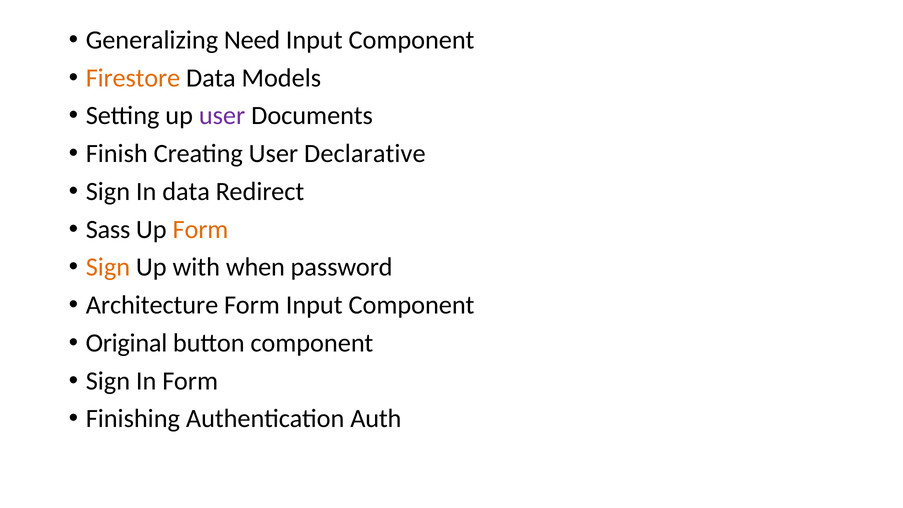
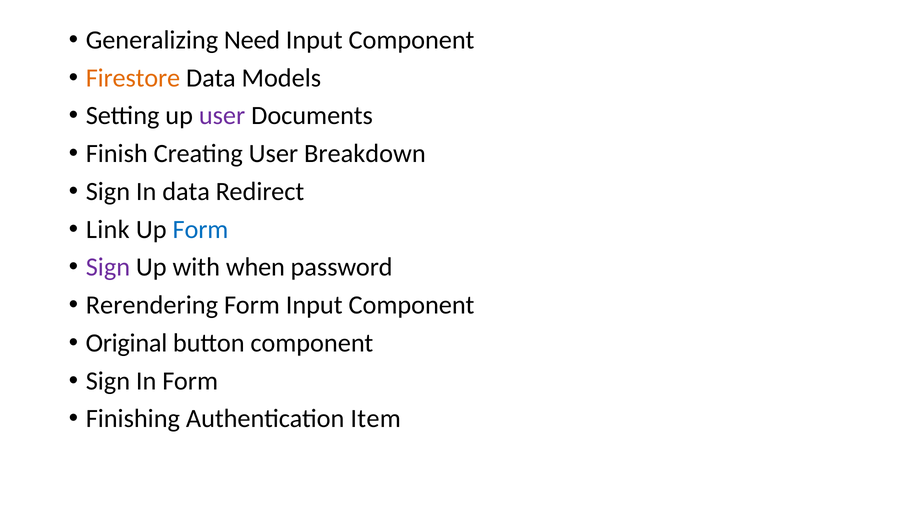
Declarative: Declarative -> Breakdown (365, 154)
Sass: Sass -> Link (108, 229)
Form colour: orange -> blue (200, 229)
Sign colour: orange -> purple (108, 267)
Architecture: Architecture -> Rerendering (152, 305)
Auth: Auth -> Item (376, 419)
